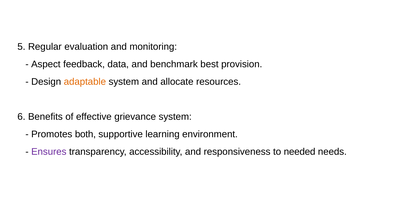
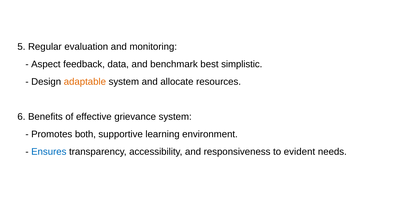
provision: provision -> simplistic (242, 64)
Ensures colour: purple -> blue (49, 152)
needed: needed -> evident (299, 152)
